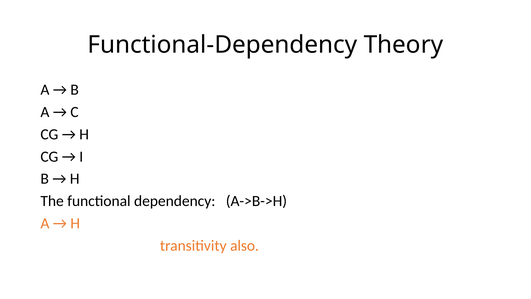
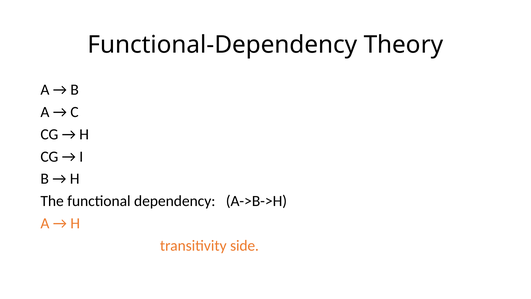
also: also -> side (244, 245)
